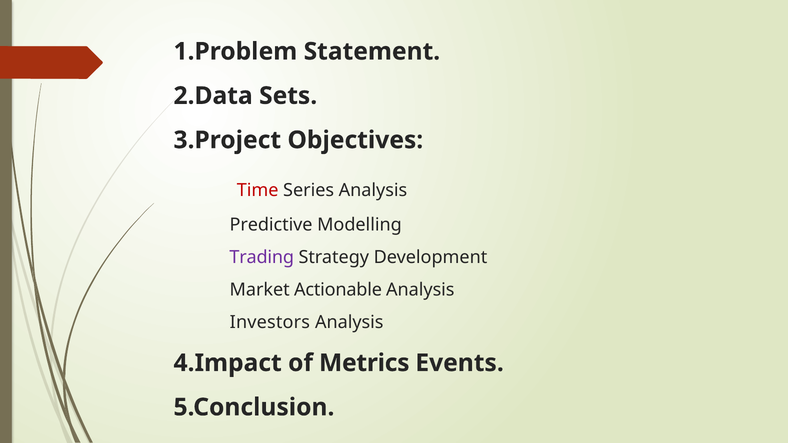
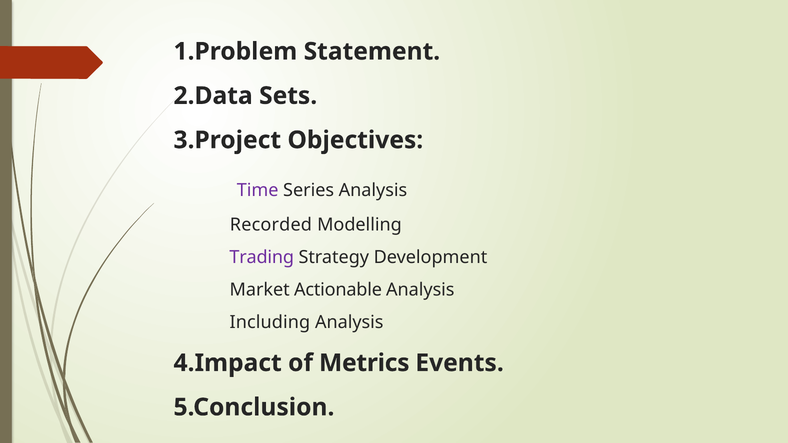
Time colour: red -> purple (258, 191)
Predictive: Predictive -> Recorded (271, 225)
Investors: Investors -> Including (270, 322)
